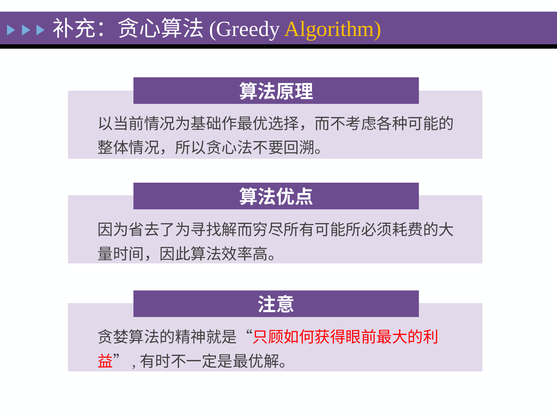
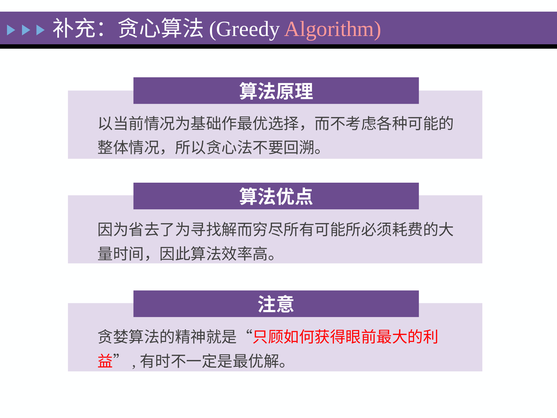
Algorithm colour: yellow -> pink (333, 29)
